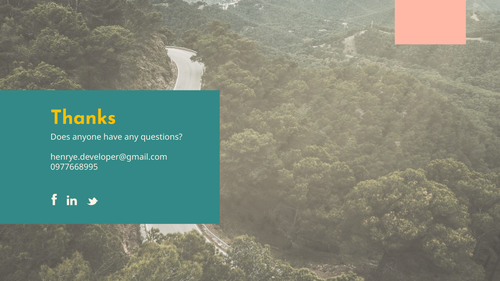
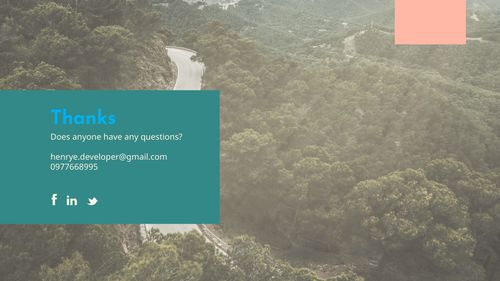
Thanks colour: yellow -> light blue (83, 118)
